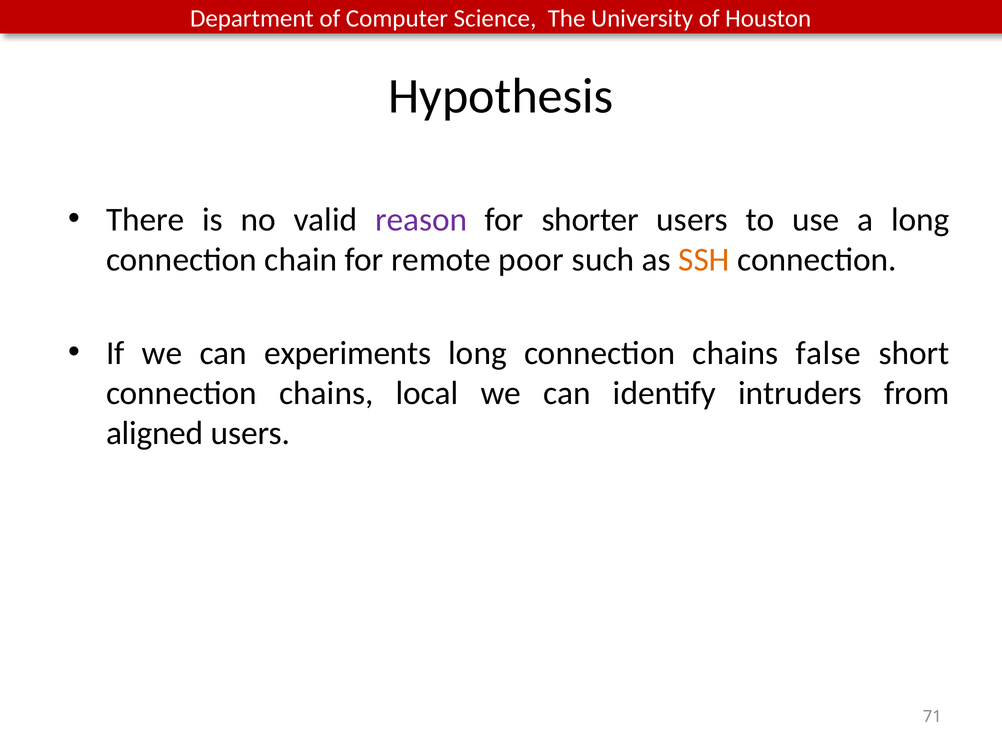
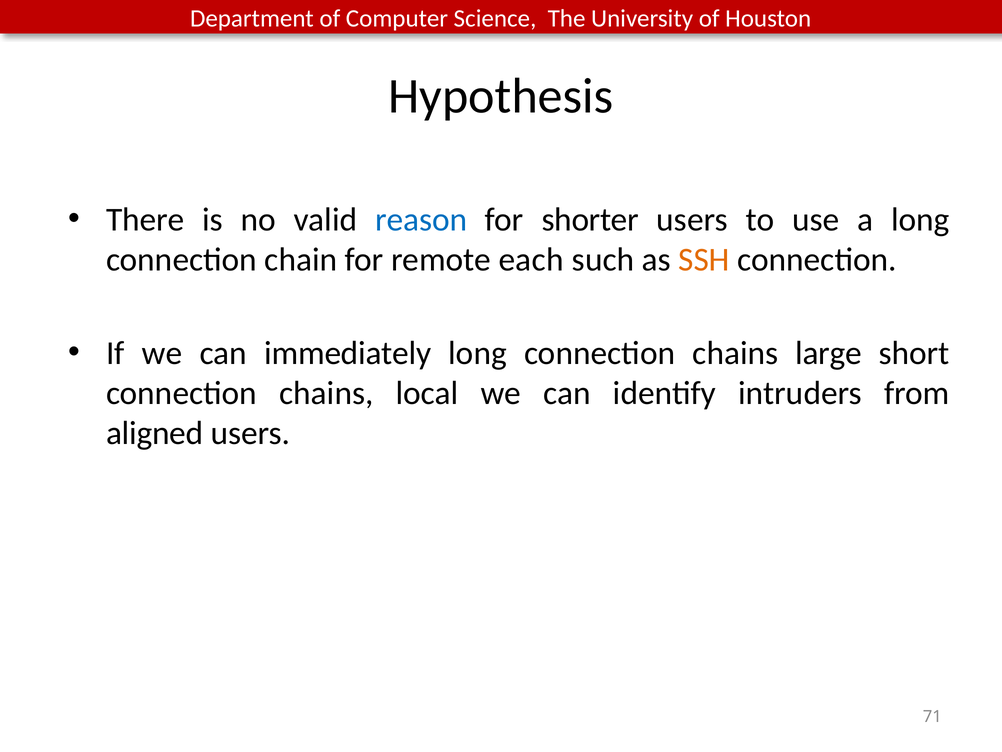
reason colour: purple -> blue (421, 219)
poor: poor -> each (531, 260)
experiments: experiments -> immediately (348, 353)
false: false -> large (829, 353)
